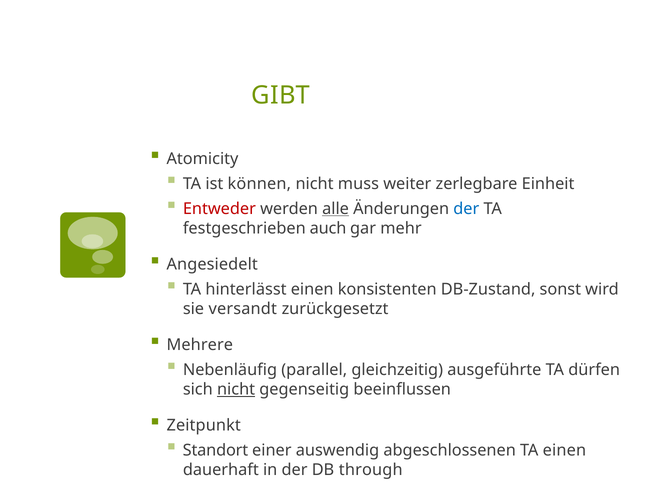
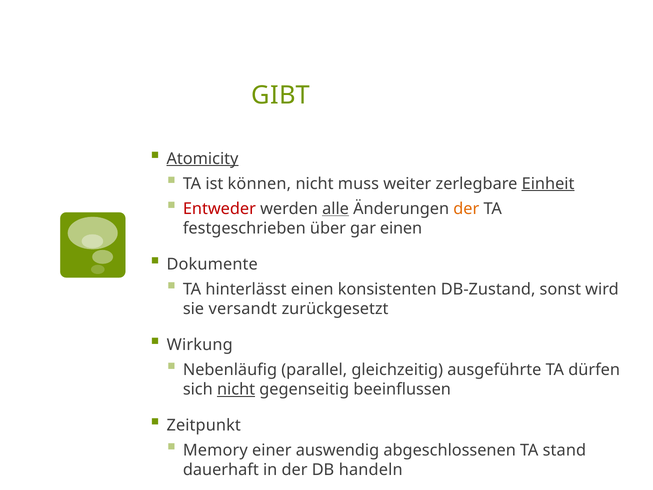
Atomicity underline: none -> present (202, 159)
Einheit underline: none -> present (548, 184)
der colour: blue -> orange (466, 209)
auch: auch -> über (328, 228)
gar mehr: mehr -> einen (401, 228)
Angesiedelt: Angesiedelt -> Dokumente (212, 264)
Mehrere: Mehrere -> Wirkung (200, 345)
Standort: Standort -> Memory (215, 450)
TA einen: einen -> stand (564, 450)
through: through -> handeln (371, 470)
